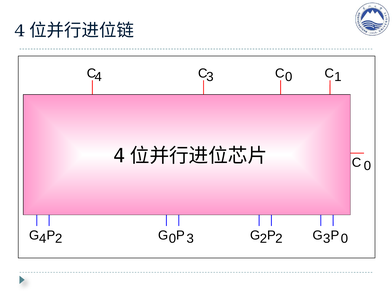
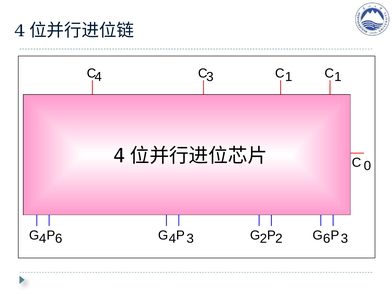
3 C 0: 0 -> 1 (289, 77)
4 P 2: 2 -> 6 (59, 239)
0: 0 -> 4 (172, 239)
G 3: 3 -> 6 (327, 239)
0: 0 -> 3 (345, 239)
